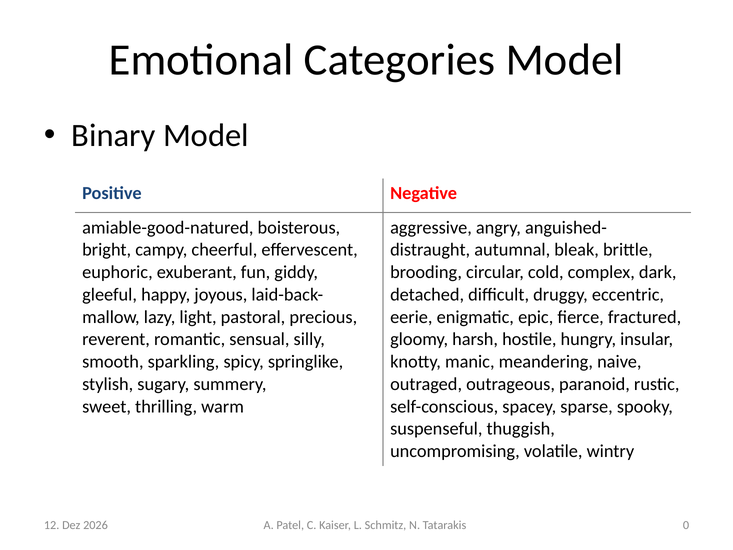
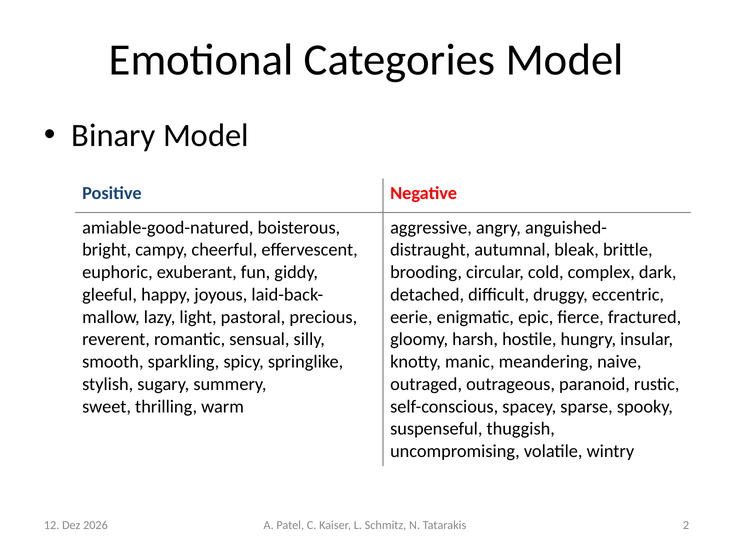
0: 0 -> 2 (686, 525)
